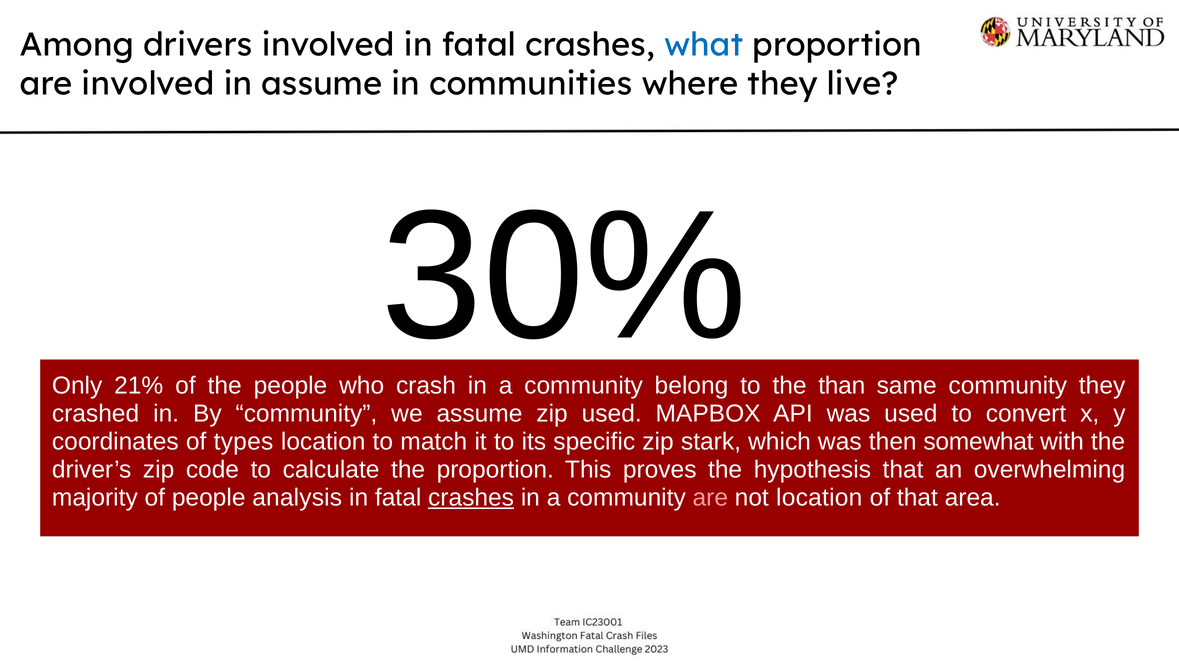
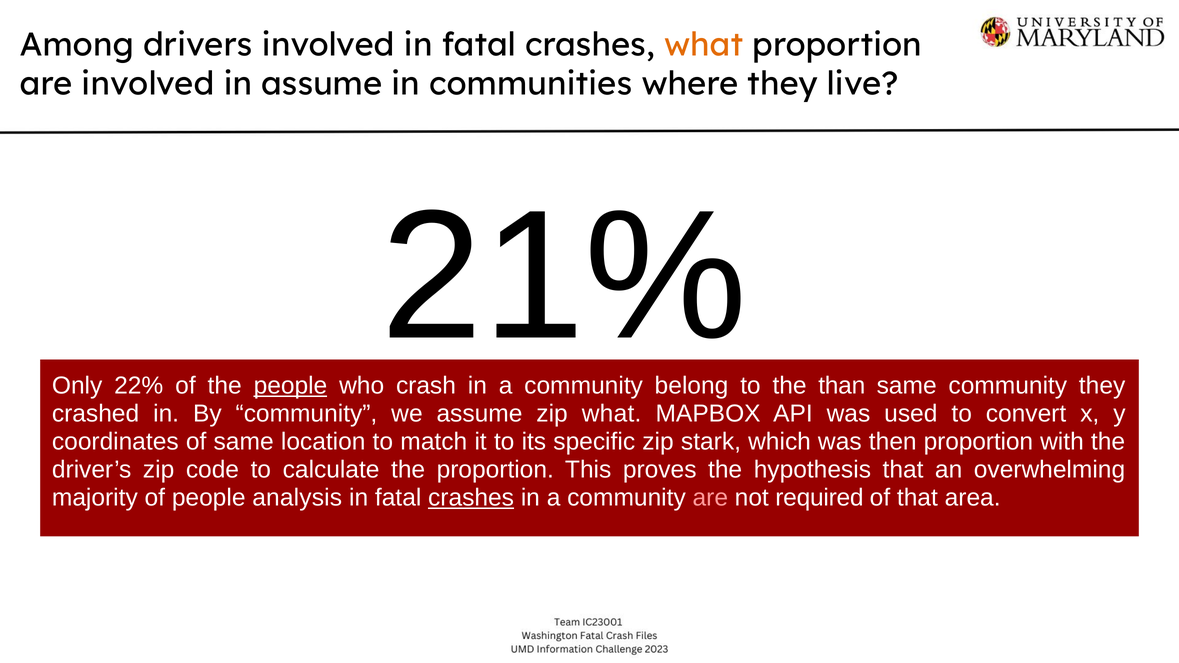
what colour: blue -> orange (704, 45)
30%: 30% -> 21% (564, 277)
21%: 21% -> 22% (139, 386)
people underline: none -> present (290, 386)
zip used: used -> what (612, 414)
of types: types -> same (244, 442)
then somewhat: somewhat -> proportion (978, 442)
not location: location -> required (819, 498)
